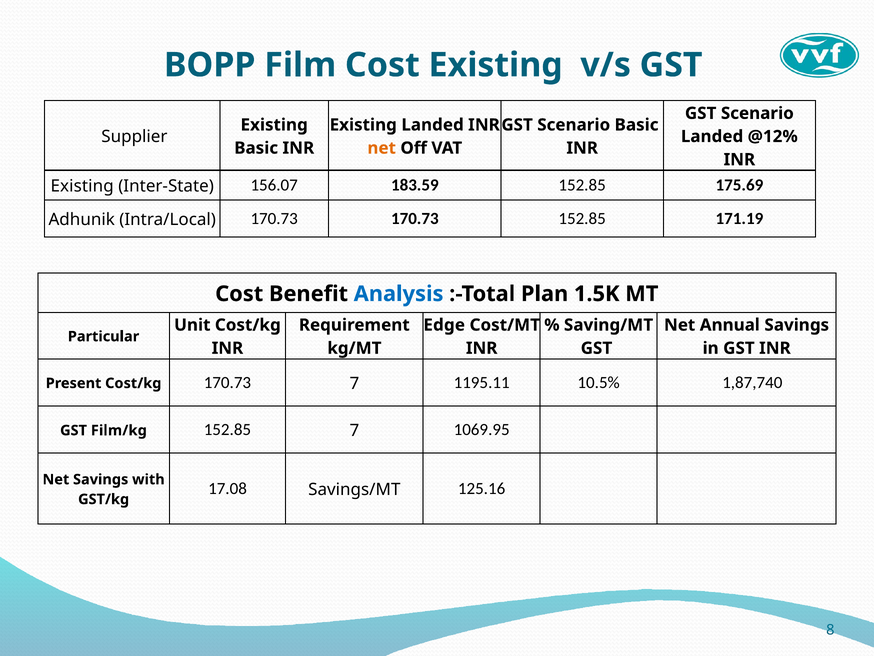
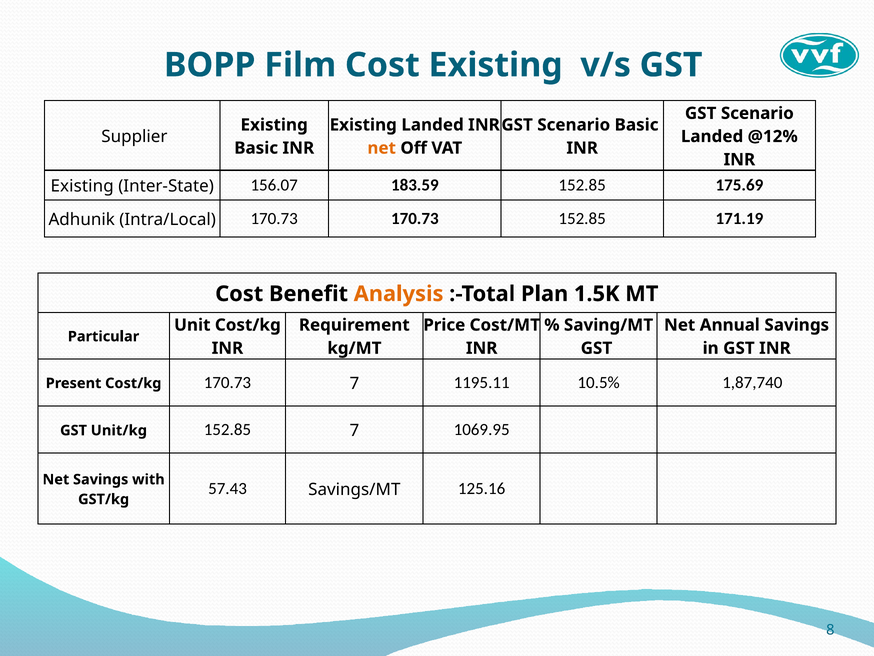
Analysis colour: blue -> orange (399, 294)
Edge: Edge -> Price (444, 325)
Film/kg: Film/kg -> Unit/kg (119, 430)
17.08: 17.08 -> 57.43 (228, 488)
